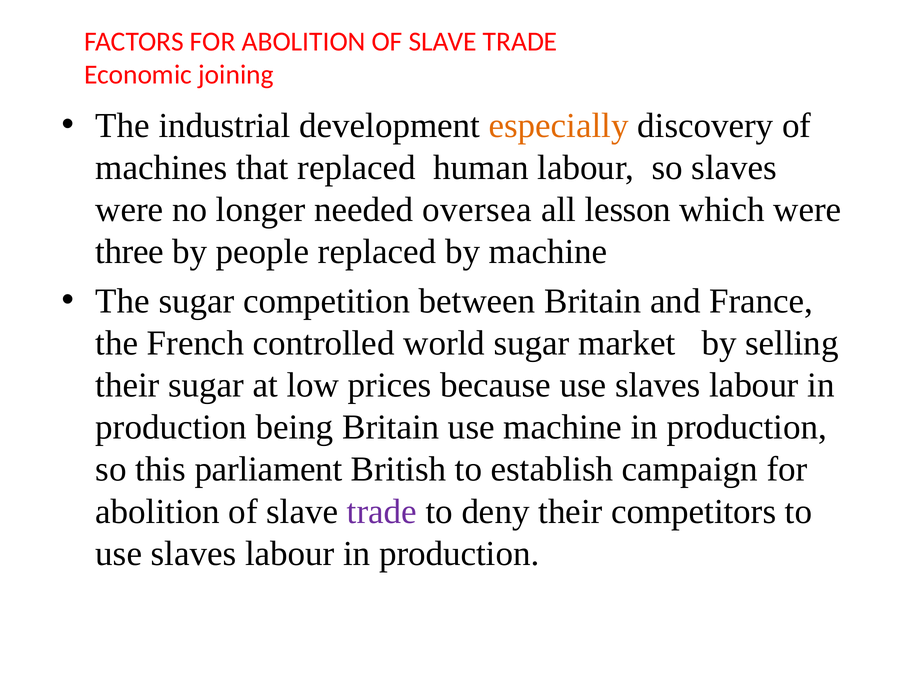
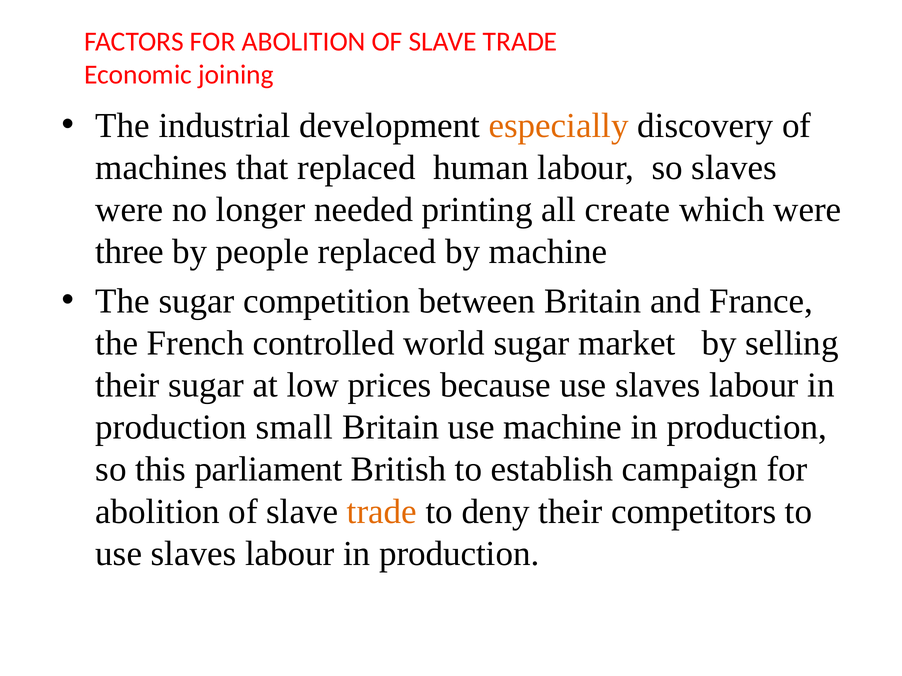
oversea: oversea -> printing (477, 210)
lesson: lesson -> create (628, 210)
being: being -> small (294, 428)
trade colour: purple -> orange (382, 512)
